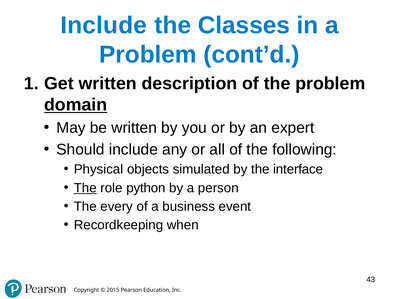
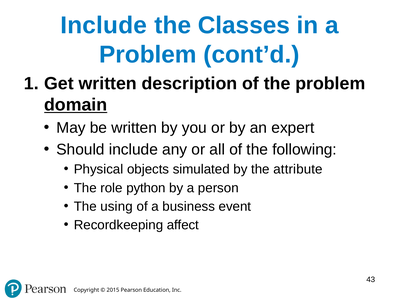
interface: interface -> attribute (298, 169)
The underline: present -> none (85, 188)
every: every -> using (117, 207)
when: when -> affect (183, 225)
